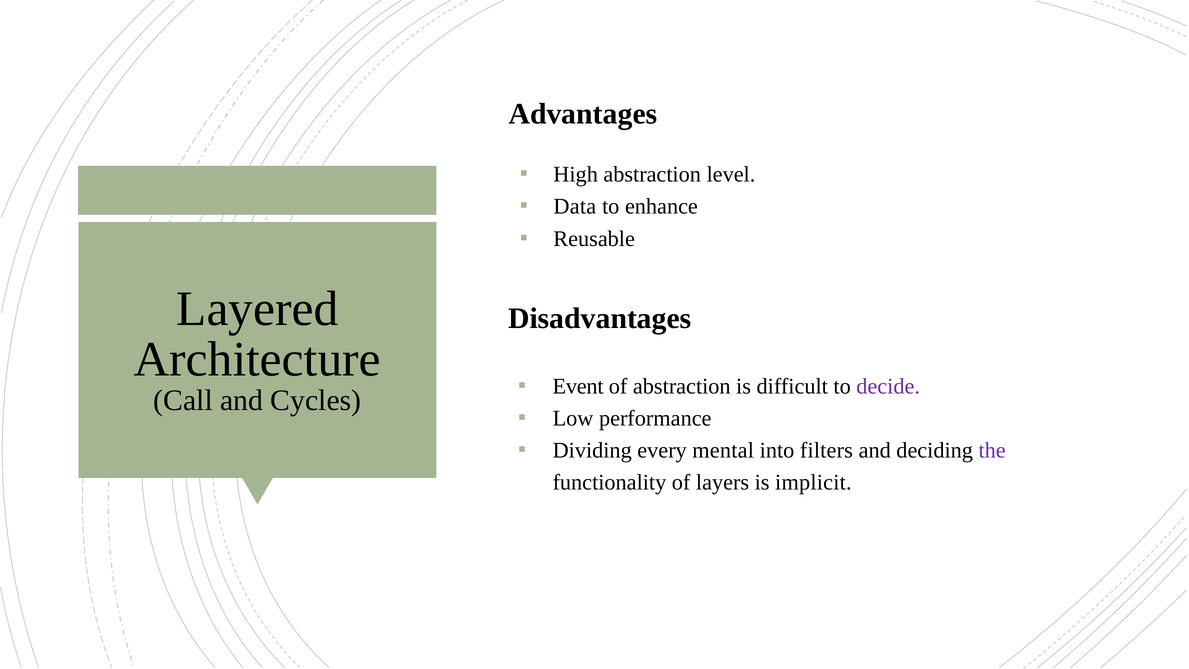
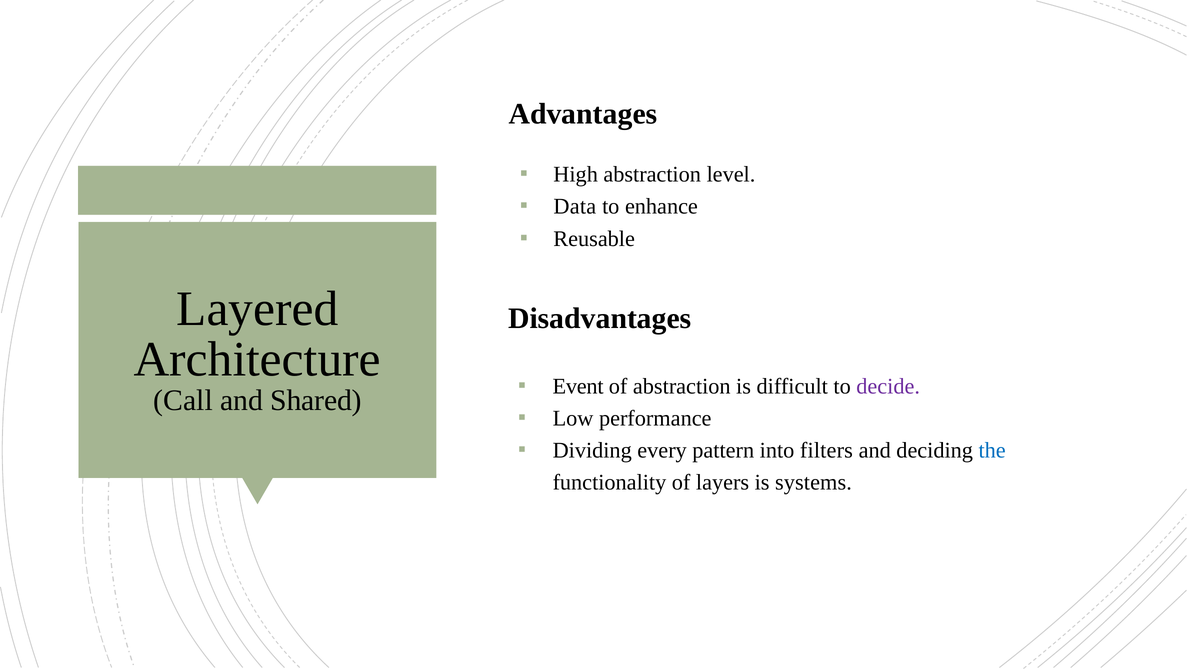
Cycles: Cycles -> Shared (316, 400)
mental: mental -> pattern (723, 450)
the colour: purple -> blue (992, 450)
implicit: implicit -> systems (813, 482)
